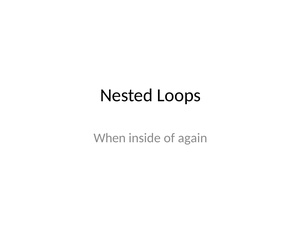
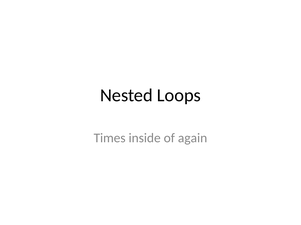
When: When -> Times (110, 138)
